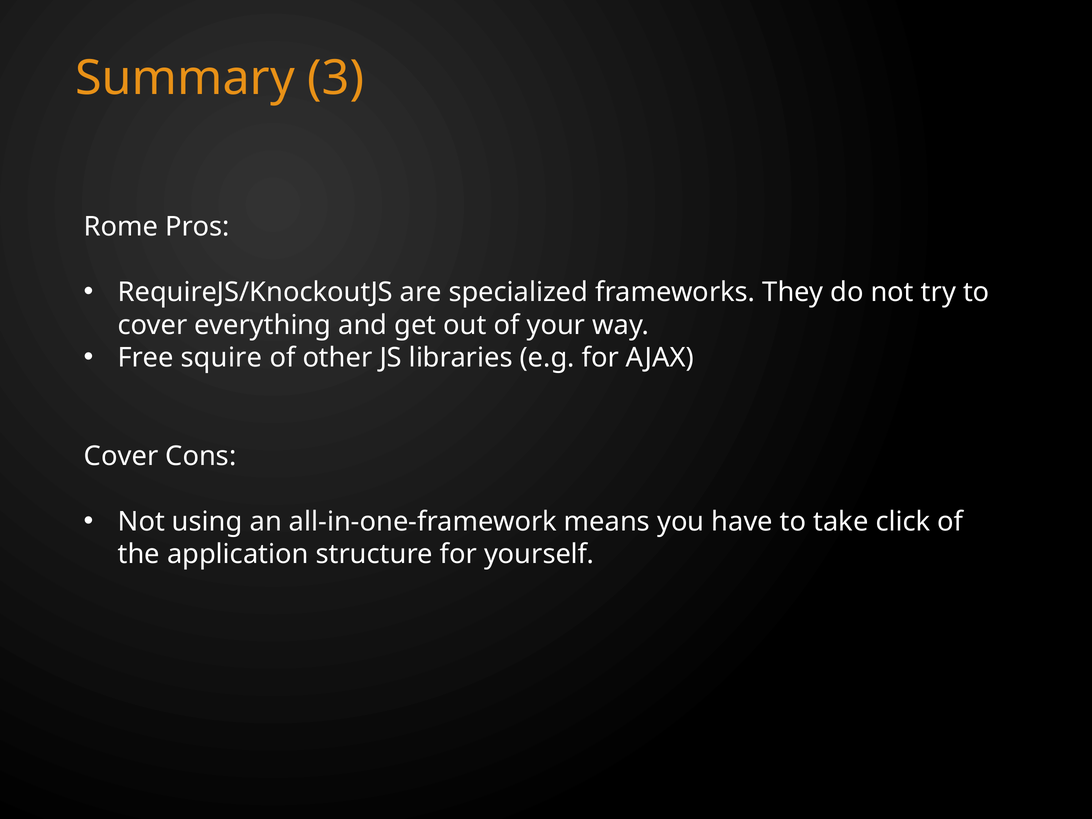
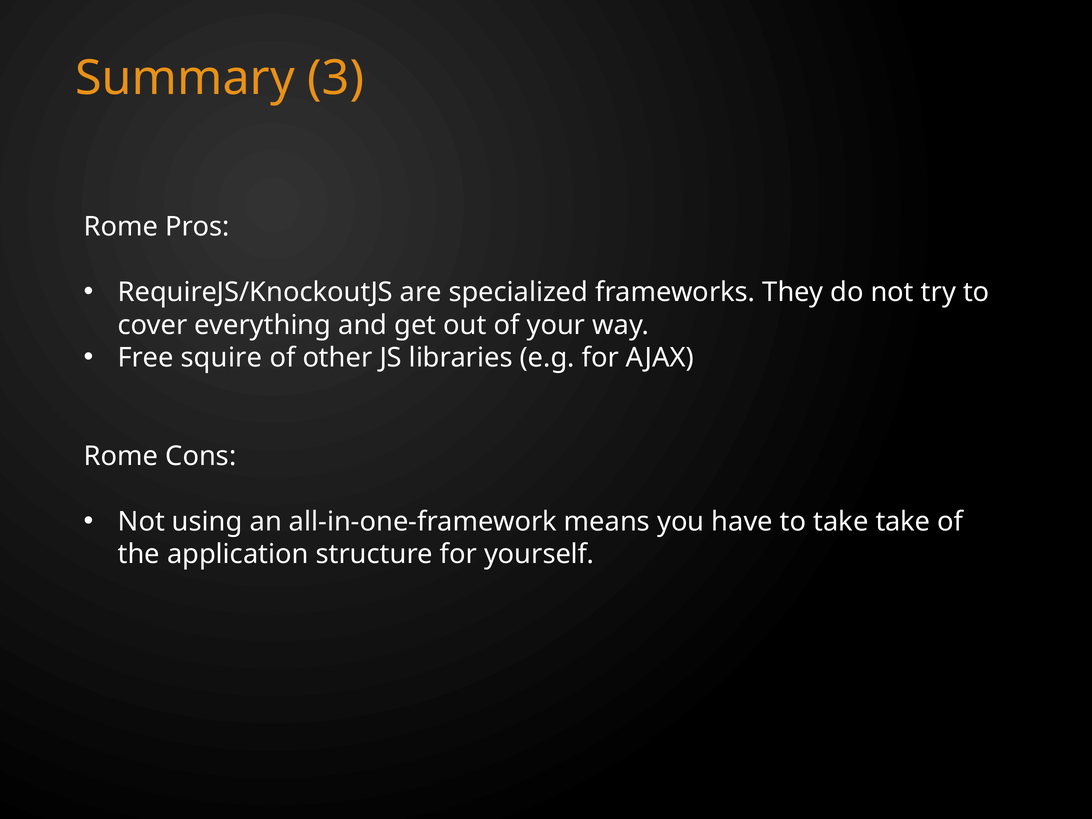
Cover: Cover -> Rome (121, 456)
take click: click -> take (903, 522)
